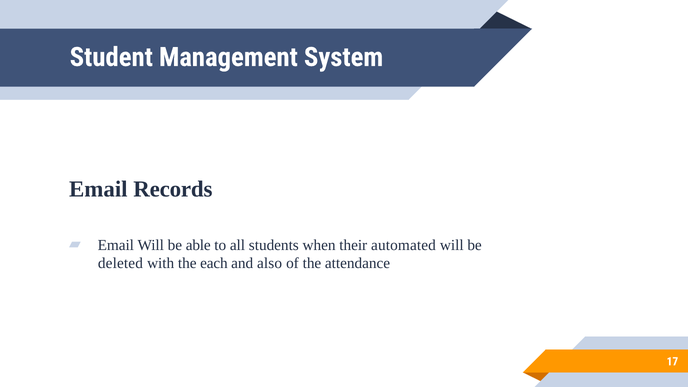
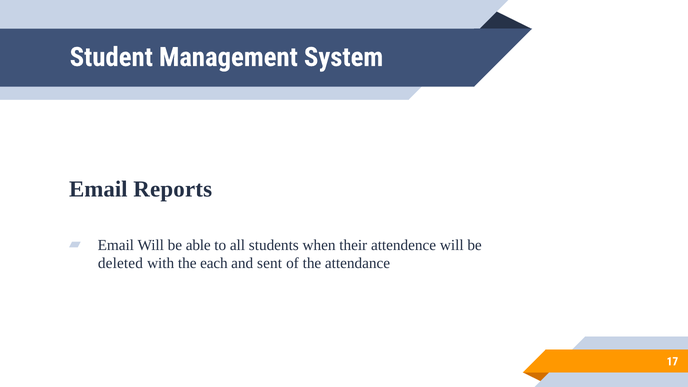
Records: Records -> Reports (173, 189)
automated: automated -> attendence (404, 245)
also: also -> sent (270, 263)
